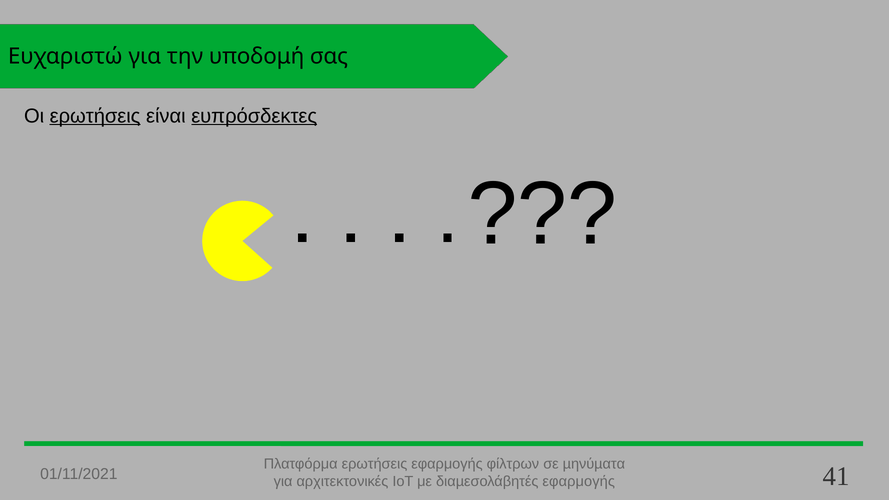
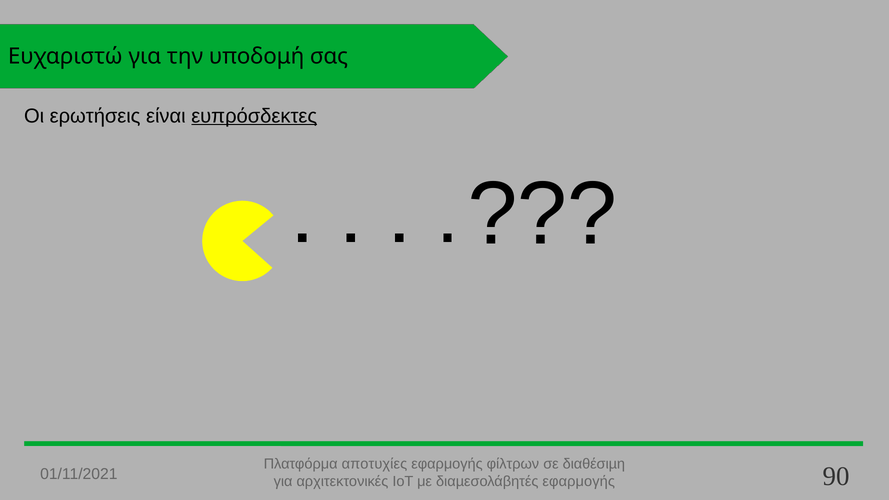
ερωτήσεις underline: present -> none (95, 116)
Πλατφόρμα ερωτήσεις: ερωτήσεις -> αποτυχίες (374, 464)
µηνύµατα: µηνύµατα -> διαθέσιµη (594, 464)
41: 41 -> 90 (836, 476)
